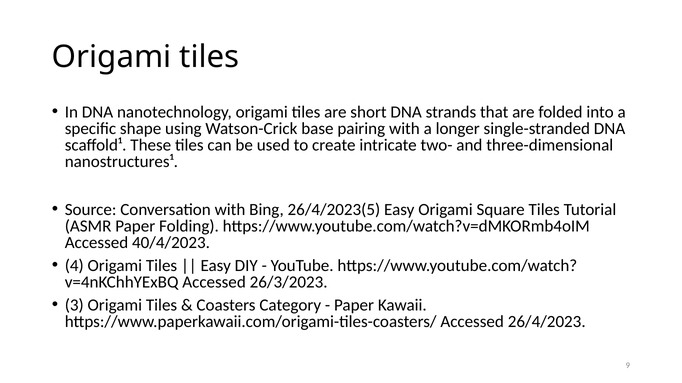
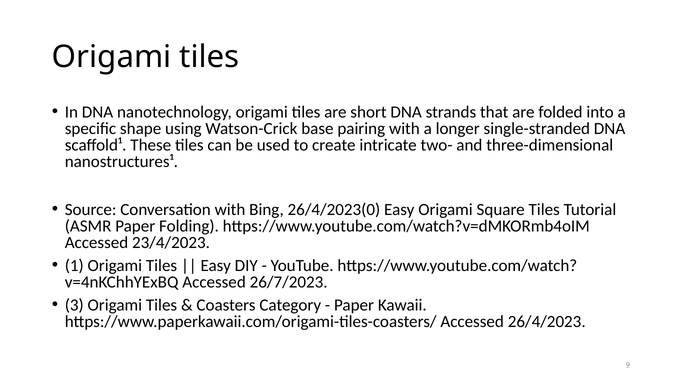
26/4/2023(5: 26/4/2023(5 -> 26/4/2023(0 (334, 210)
40/4/2023: 40/4/2023 -> 23/4/2023 (171, 243)
4: 4 -> 1 (74, 266)
26/3/2023: 26/3/2023 -> 26/7/2023 (289, 282)
